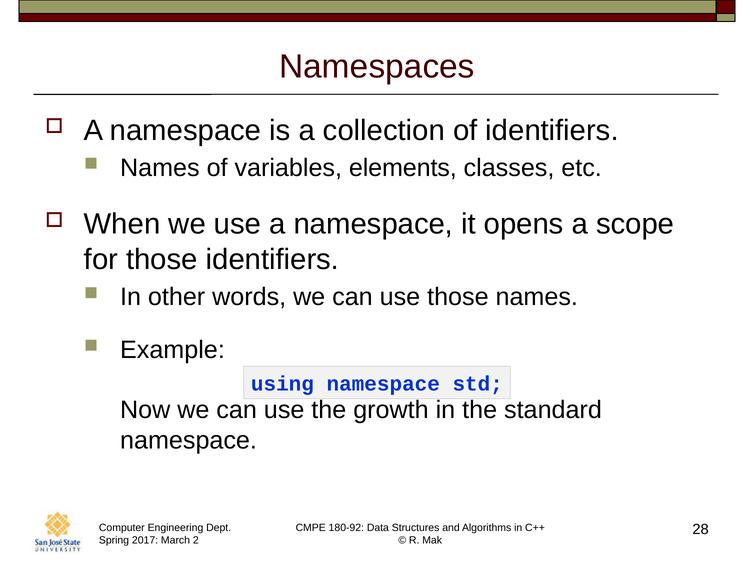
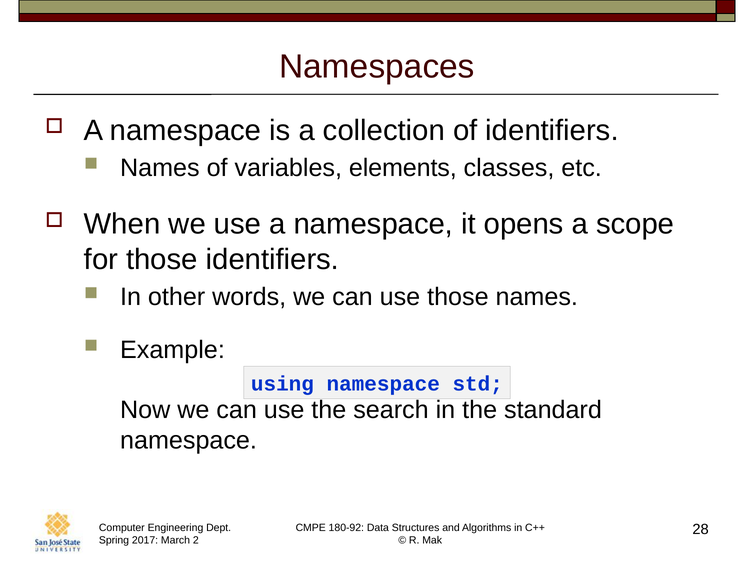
growth: growth -> search (391, 410)
